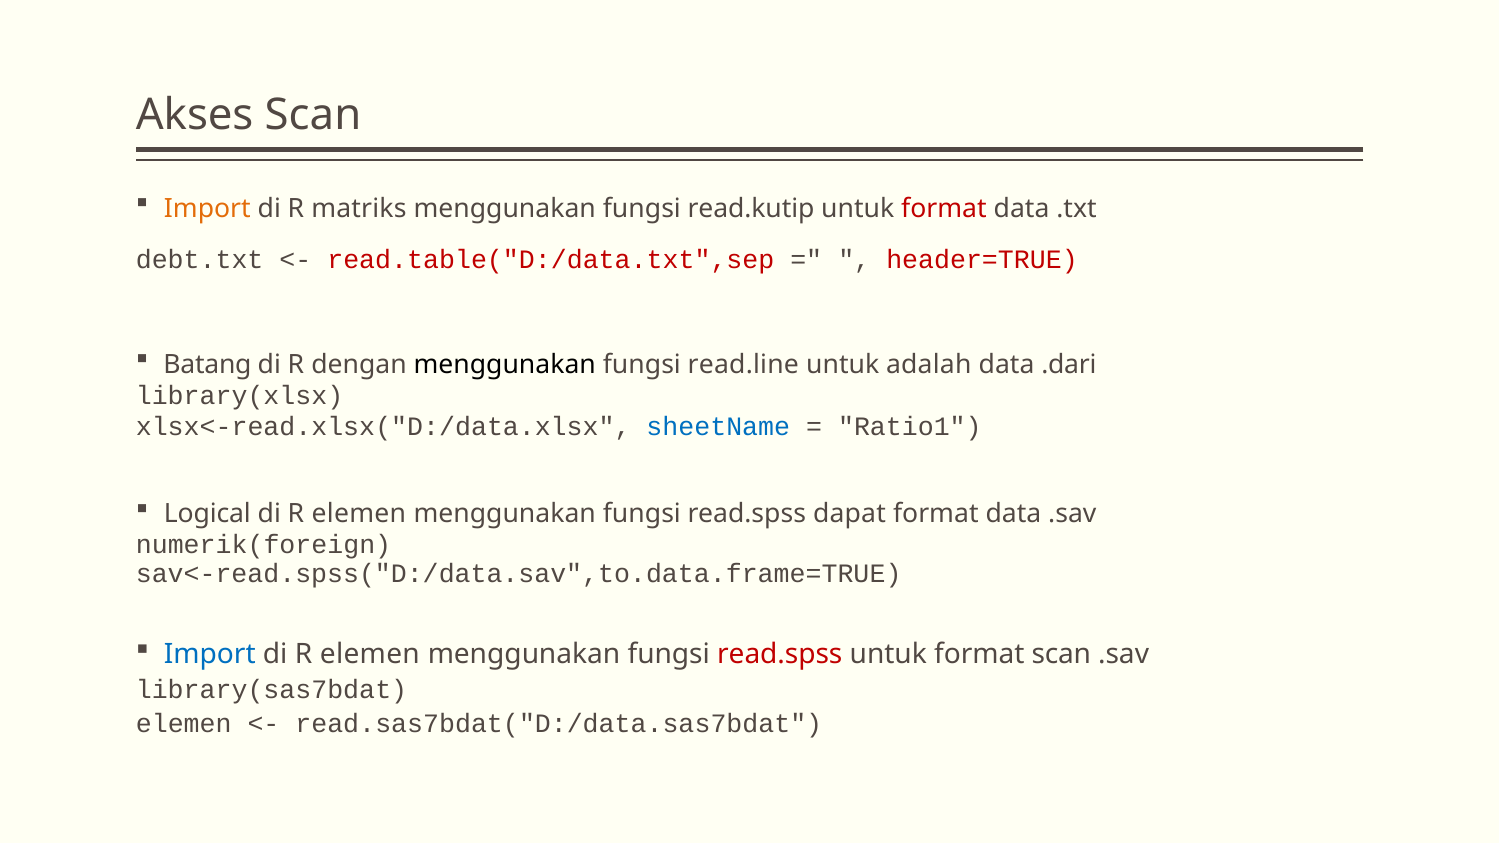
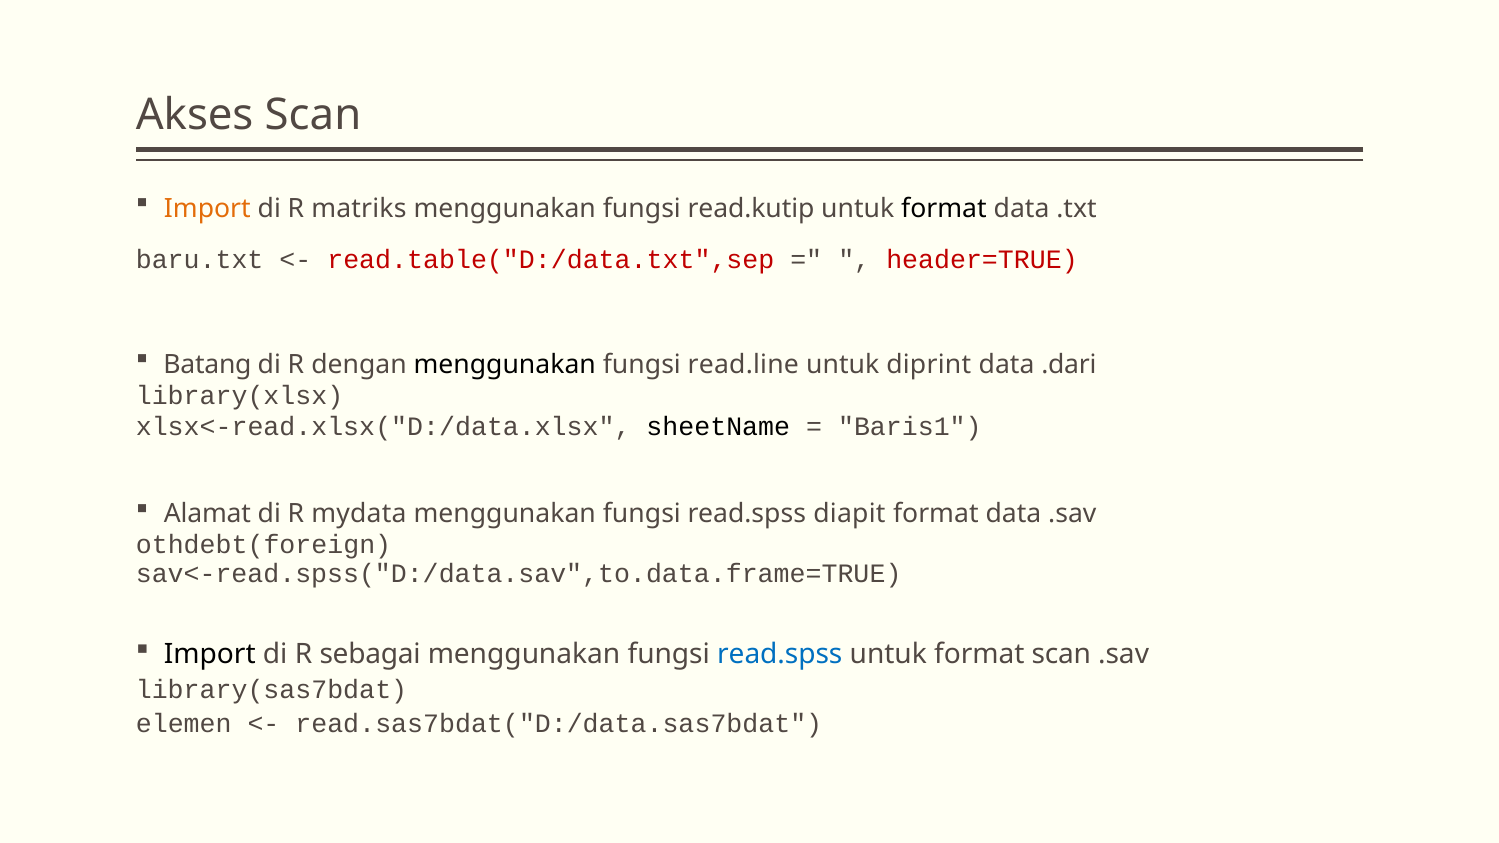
format colour: red -> black (944, 208)
debt.txt: debt.txt -> baru.txt (200, 259)
adalah: adalah -> diprint (929, 364)
sheetName colour: blue -> black (718, 427)
Ratio1: Ratio1 -> Baris1 (910, 427)
Logical: Logical -> Alamat (207, 514)
elemen: elemen -> mydata (359, 514)
dapat: dapat -> diapit (849, 514)
numerik(foreign: numerik(foreign -> othdebt(foreign (264, 545)
Import colour: blue -> black (210, 655)
elemen: elemen -> sebagai (370, 655)
read.spss colour: red -> blue (780, 655)
